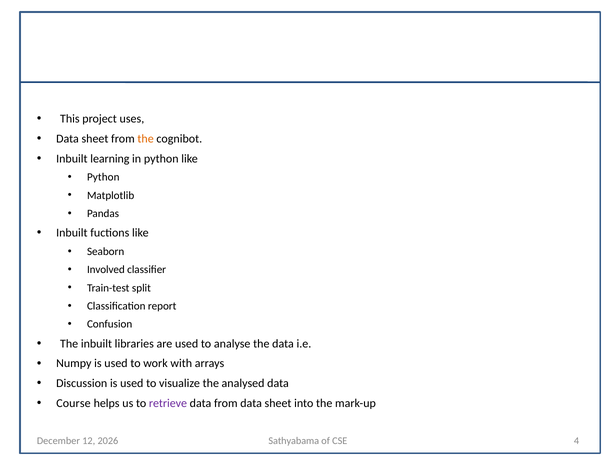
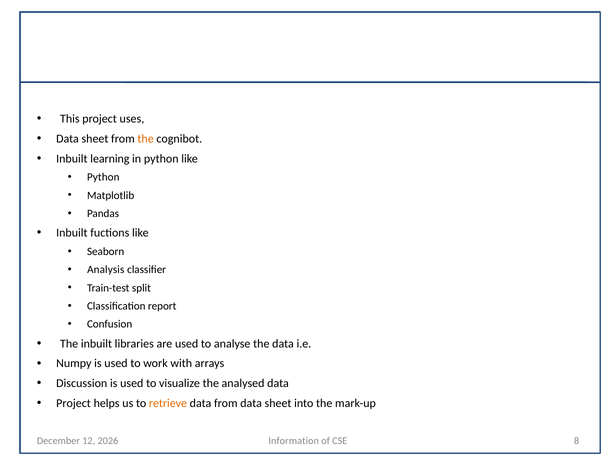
Involved: Involved -> Analysis (106, 270)
Course: Course -> Project (74, 403)
retrieve colour: purple -> orange (168, 403)
Sathyabama: Sathyabama -> Information (294, 441)
4: 4 -> 8 (576, 441)
